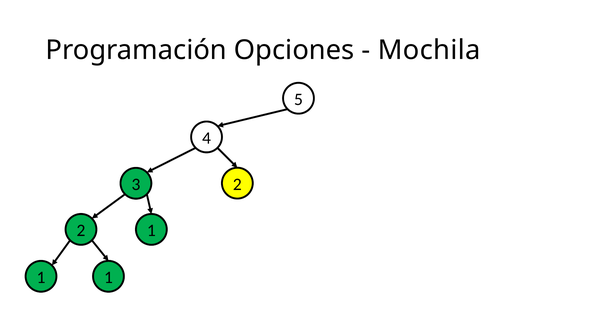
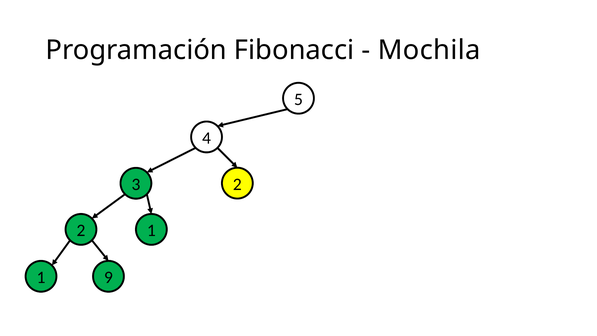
Opciones: Opciones -> Fibonacci (294, 50)
1: 1 -> 9 (108, 277)
